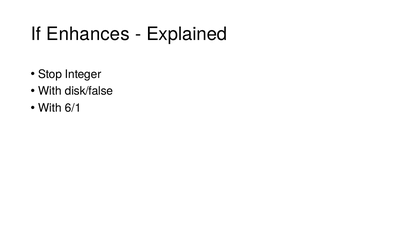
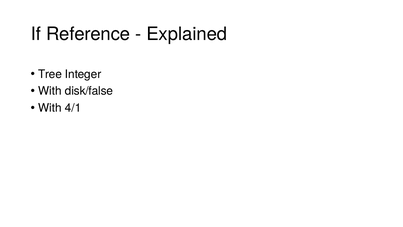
Enhances: Enhances -> Reference (88, 34)
Stop: Stop -> Tree (50, 74)
6/1: 6/1 -> 4/1 (73, 108)
